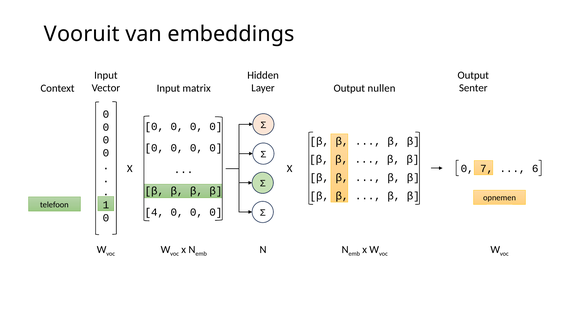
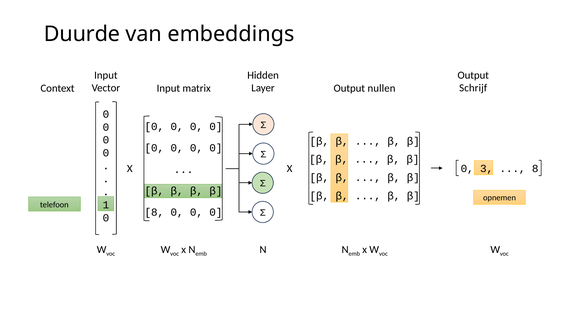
Vooruit: Vooruit -> Duurde (82, 34)
Senter: Senter -> Schrijf (473, 88)
7: 7 -> 3 (487, 169)
6: 6 -> 8 (535, 169)
4: 4 -> 8 (154, 212)
